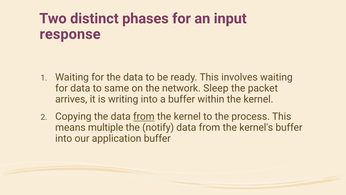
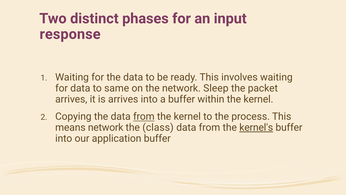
is writing: writing -> arrives (123, 99)
means multiple: multiple -> network (106, 127)
notify: notify -> class (158, 127)
kernel's underline: none -> present (256, 127)
